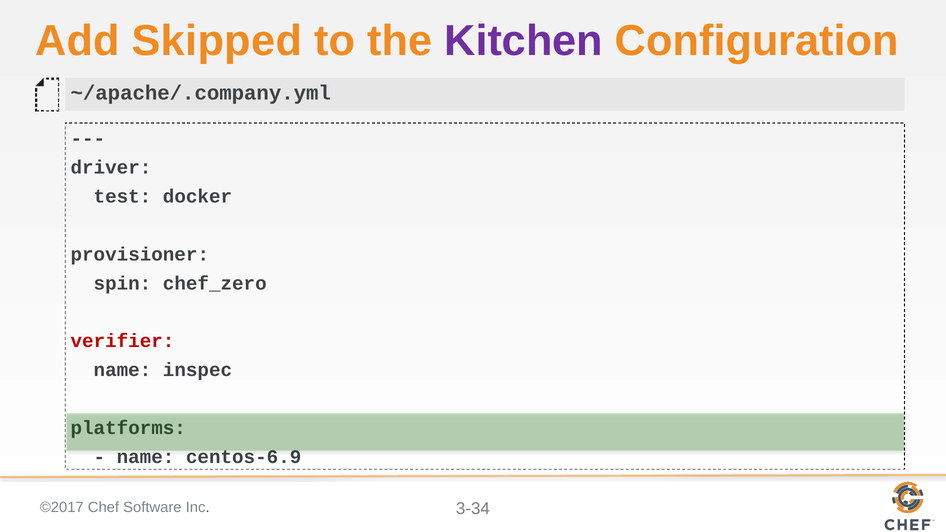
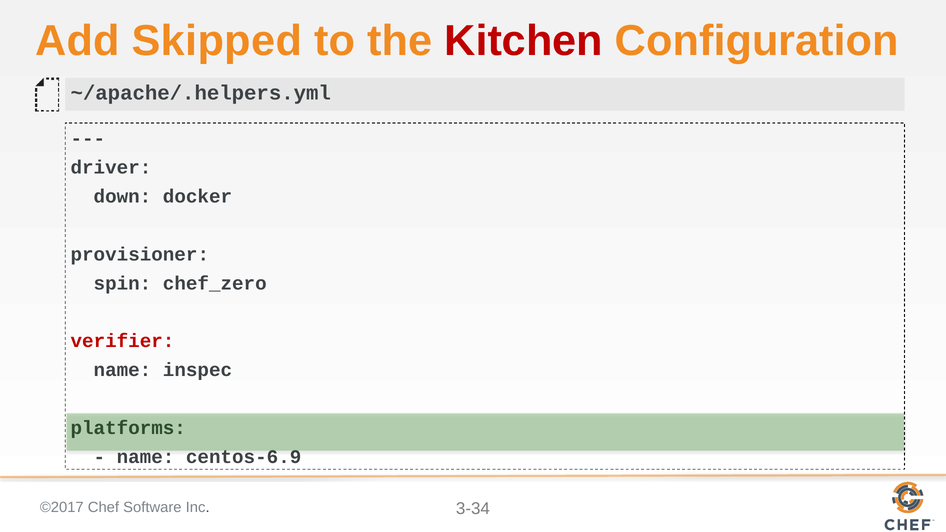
Kitchen colour: purple -> red (524, 41)
~/apache/.company.yml: ~/apache/.company.yml -> ~/apache/.helpers.yml (201, 93)
test: test -> down (122, 196)
